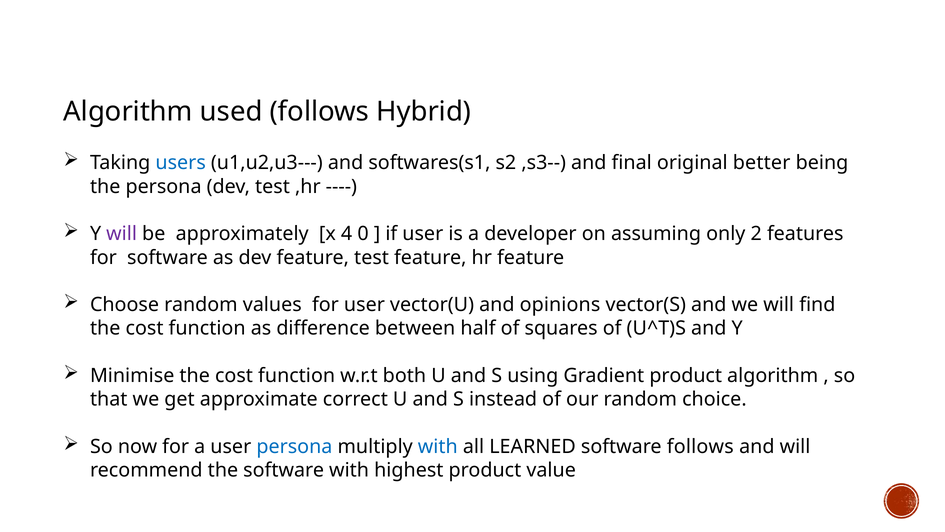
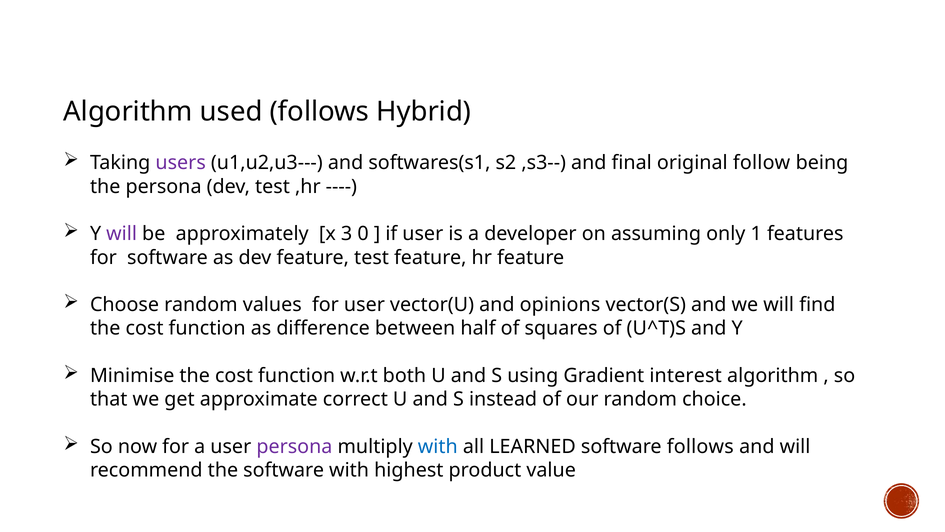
users colour: blue -> purple (181, 163)
better: better -> follow (762, 163)
4: 4 -> 3 (347, 234)
2: 2 -> 1 (756, 234)
Gradient product: product -> interest (686, 375)
persona colour: blue -> purple (294, 446)
